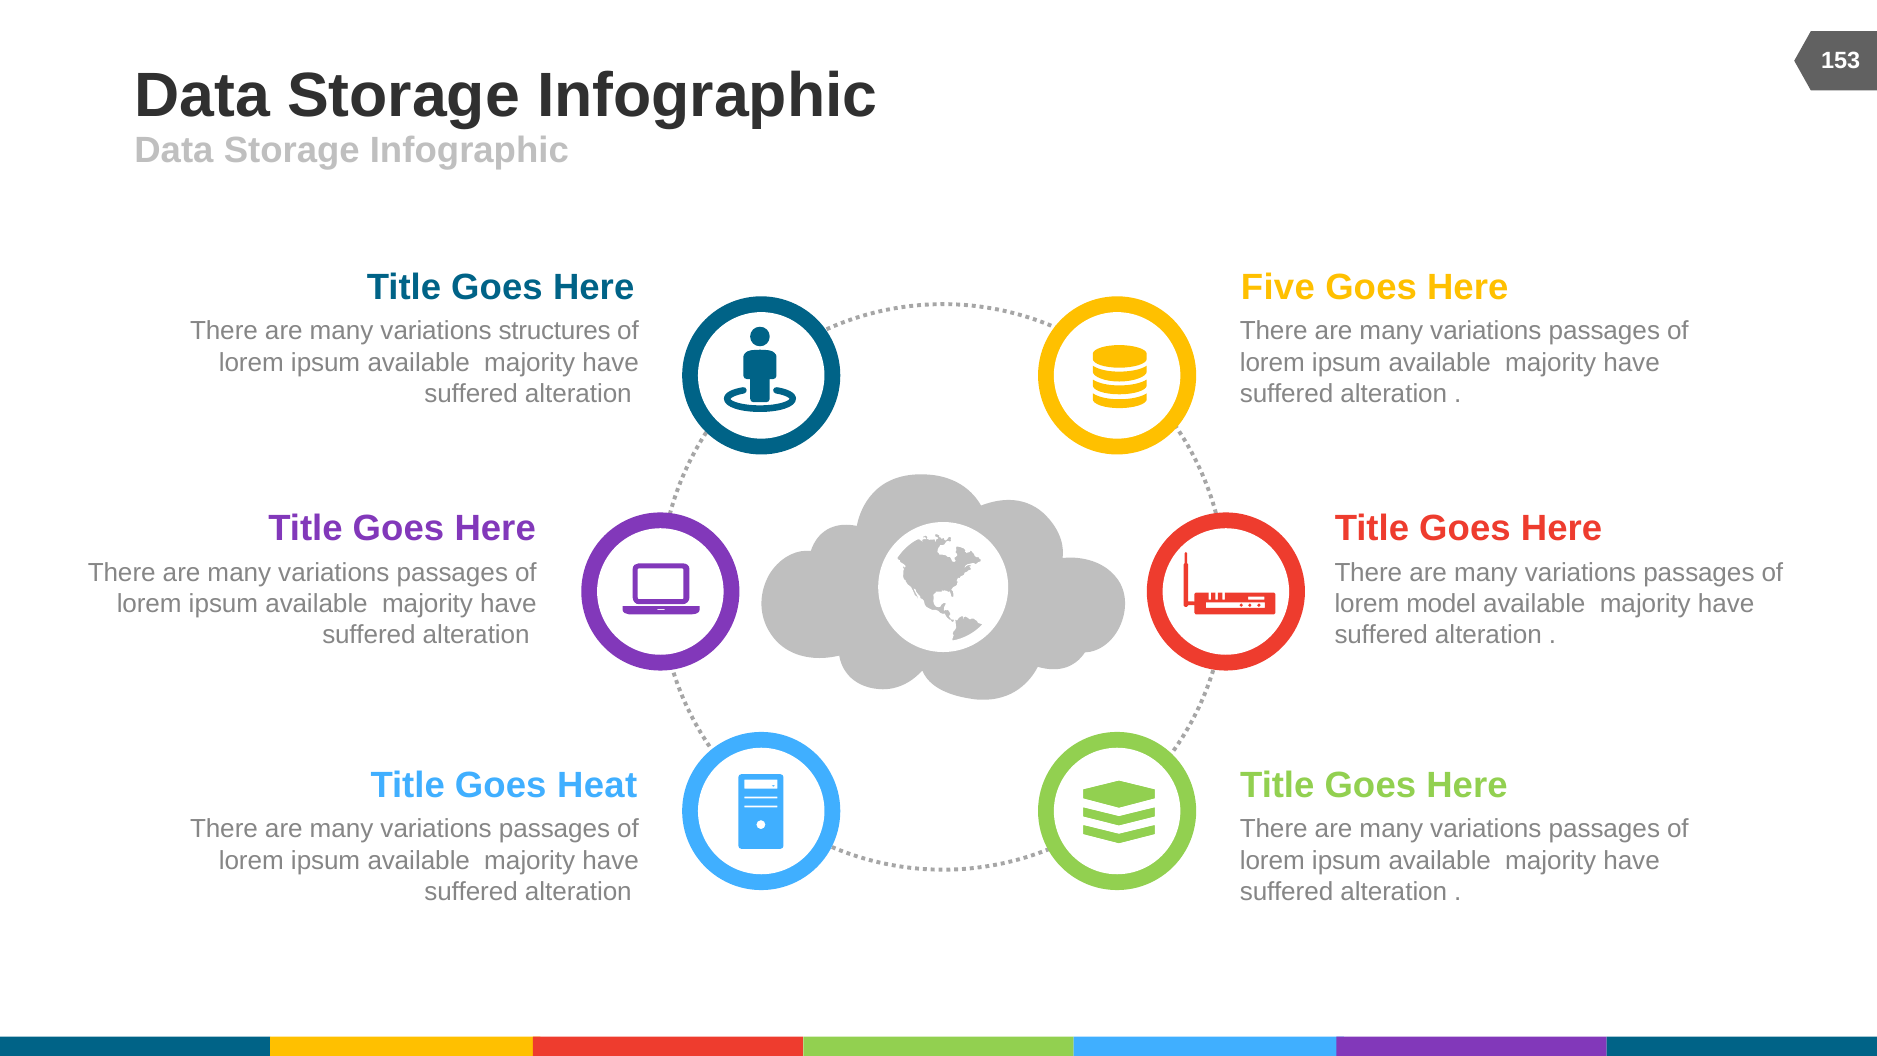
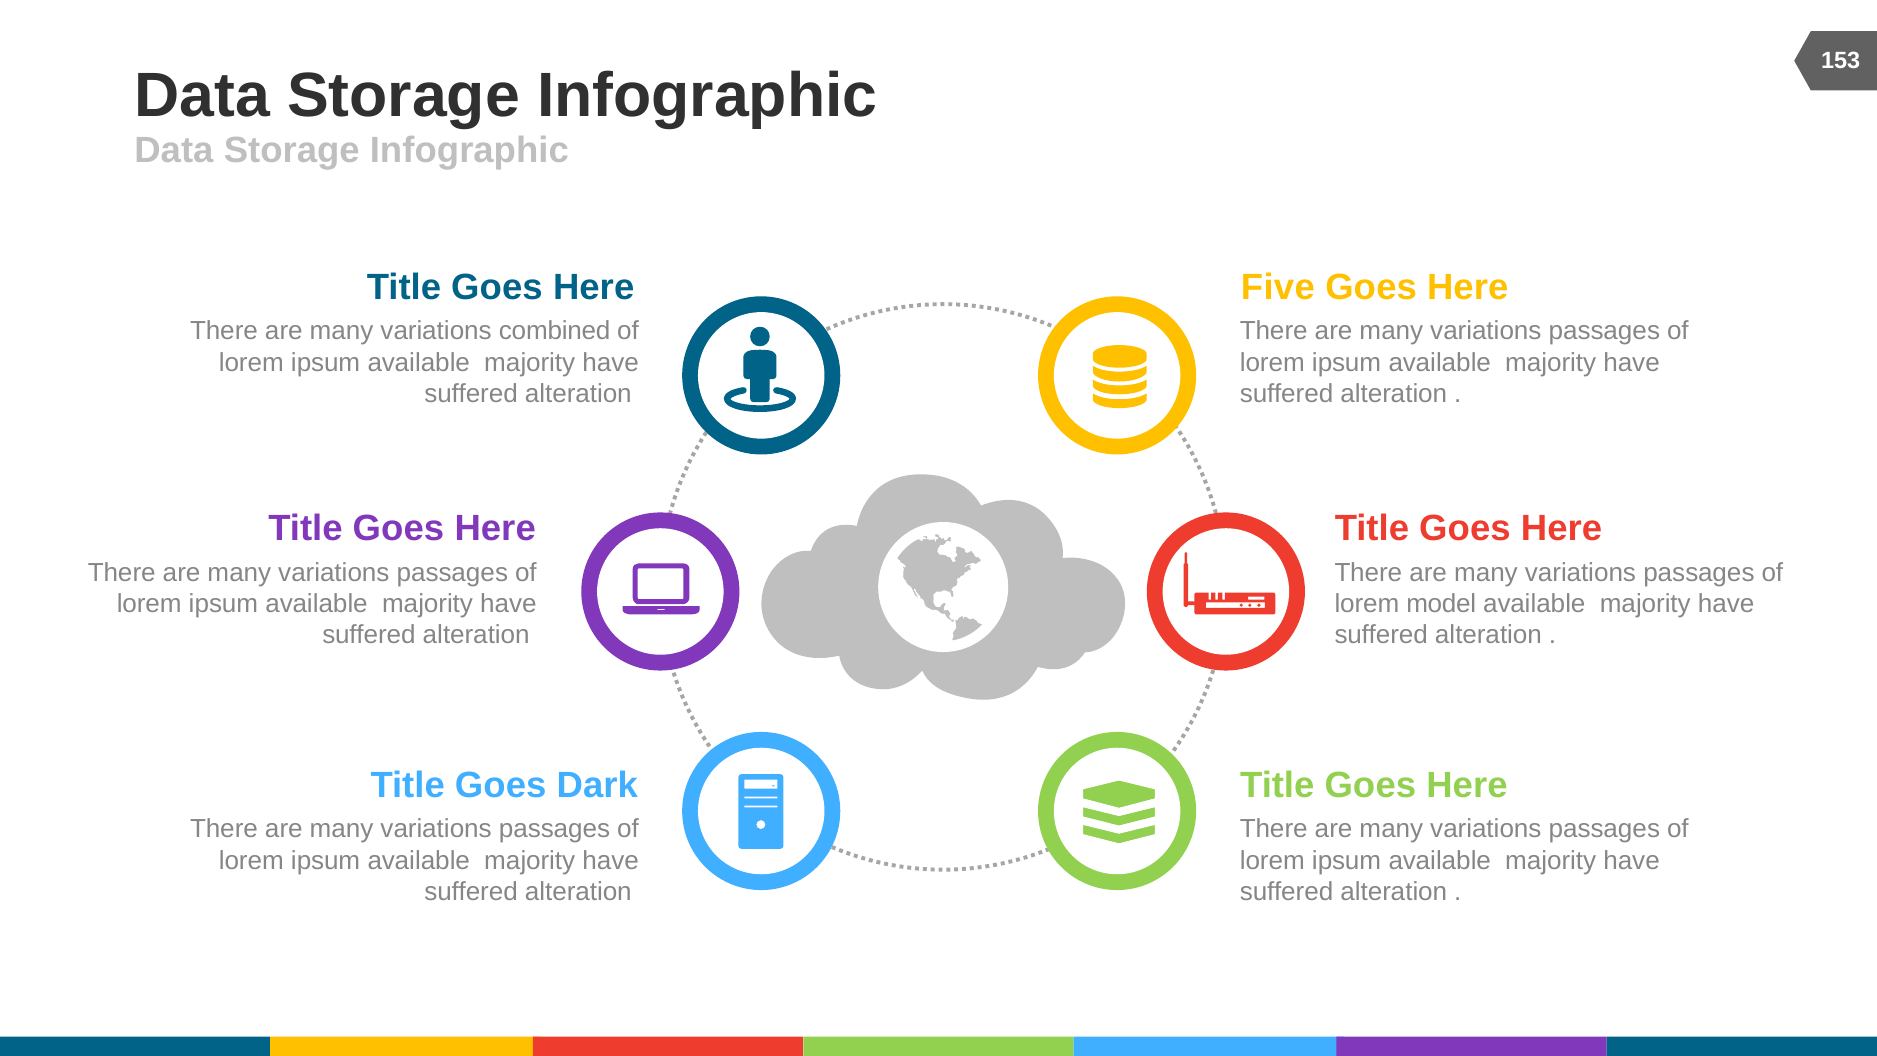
structures: structures -> combined (555, 331)
Heat: Heat -> Dark (597, 785)
